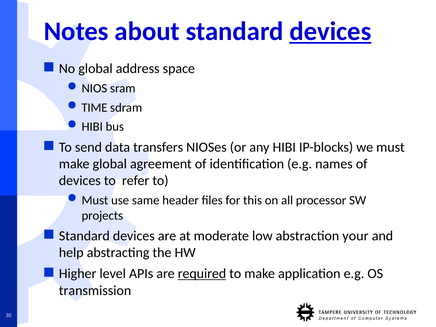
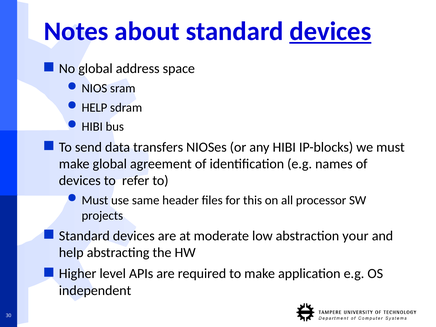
TIME: TIME -> HELP (94, 108)
required underline: present -> none (202, 274)
transmission: transmission -> independent (95, 290)
